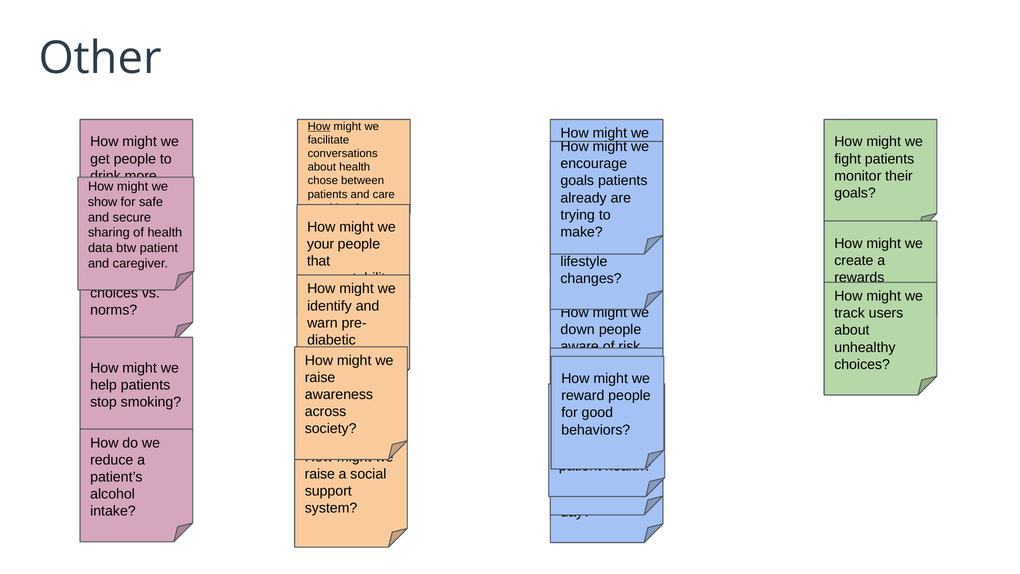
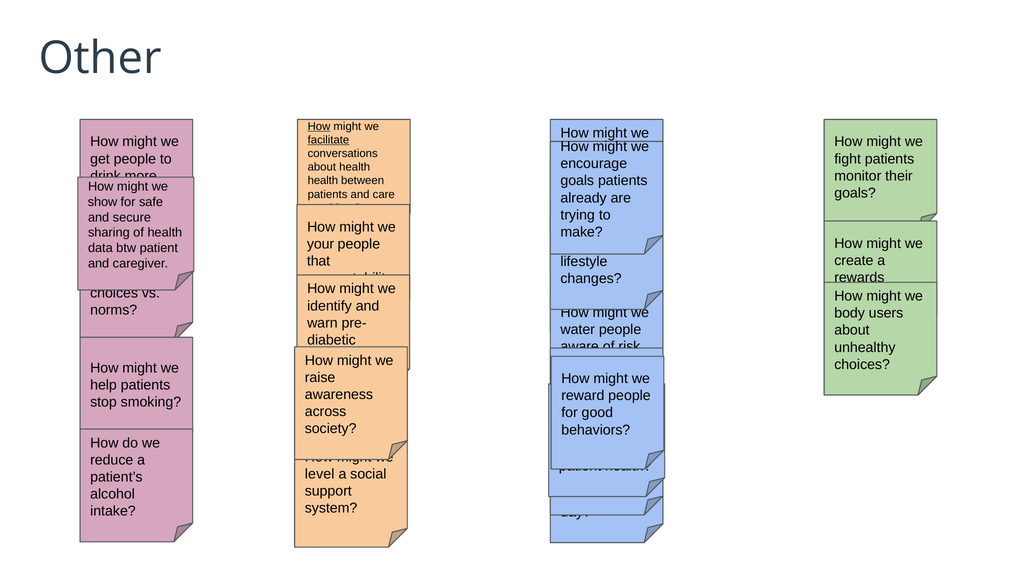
facilitate underline: none -> present (328, 140)
chose: chose -> health (323, 181)
track: track -> body (850, 313)
down: down -> water (578, 329)
raise: raise -> level (320, 474)
